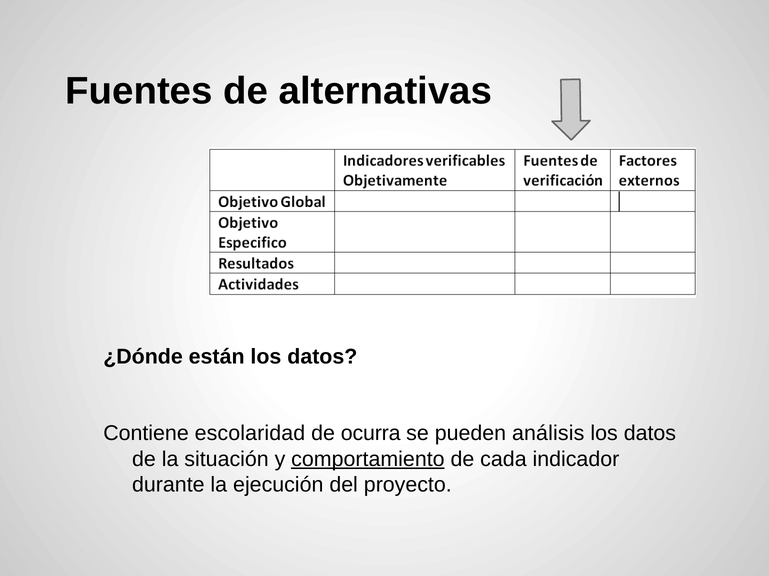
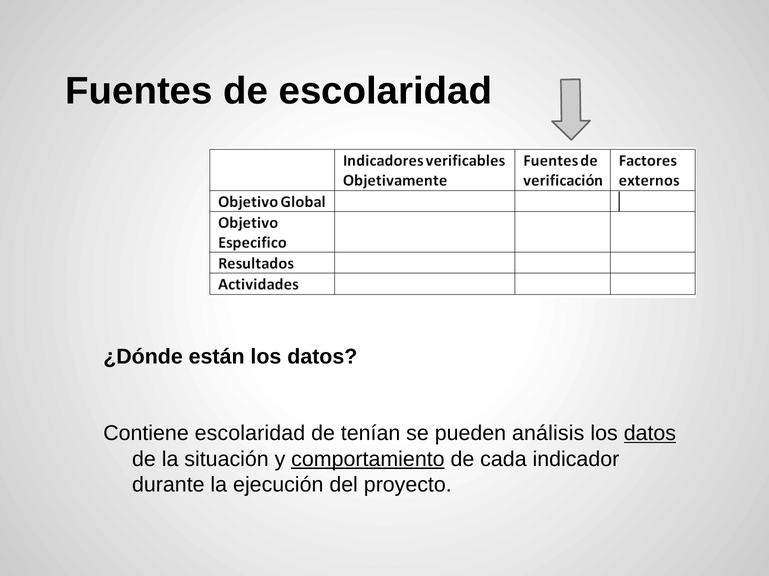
de alternativas: alternativas -> escolaridad (385, 91)
ocurra: ocurra -> tenían (371, 434)
datos underline: none -> present (650, 434)
